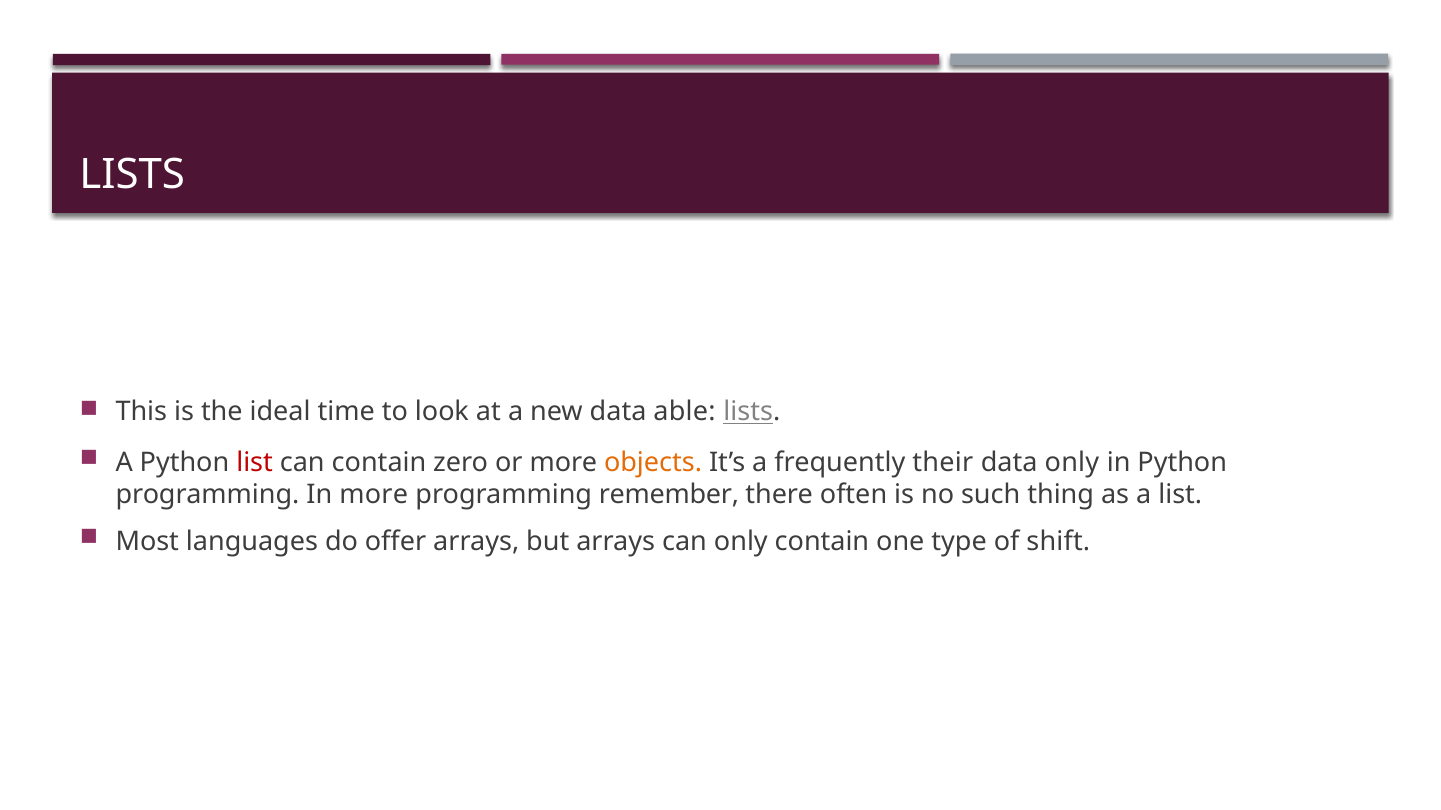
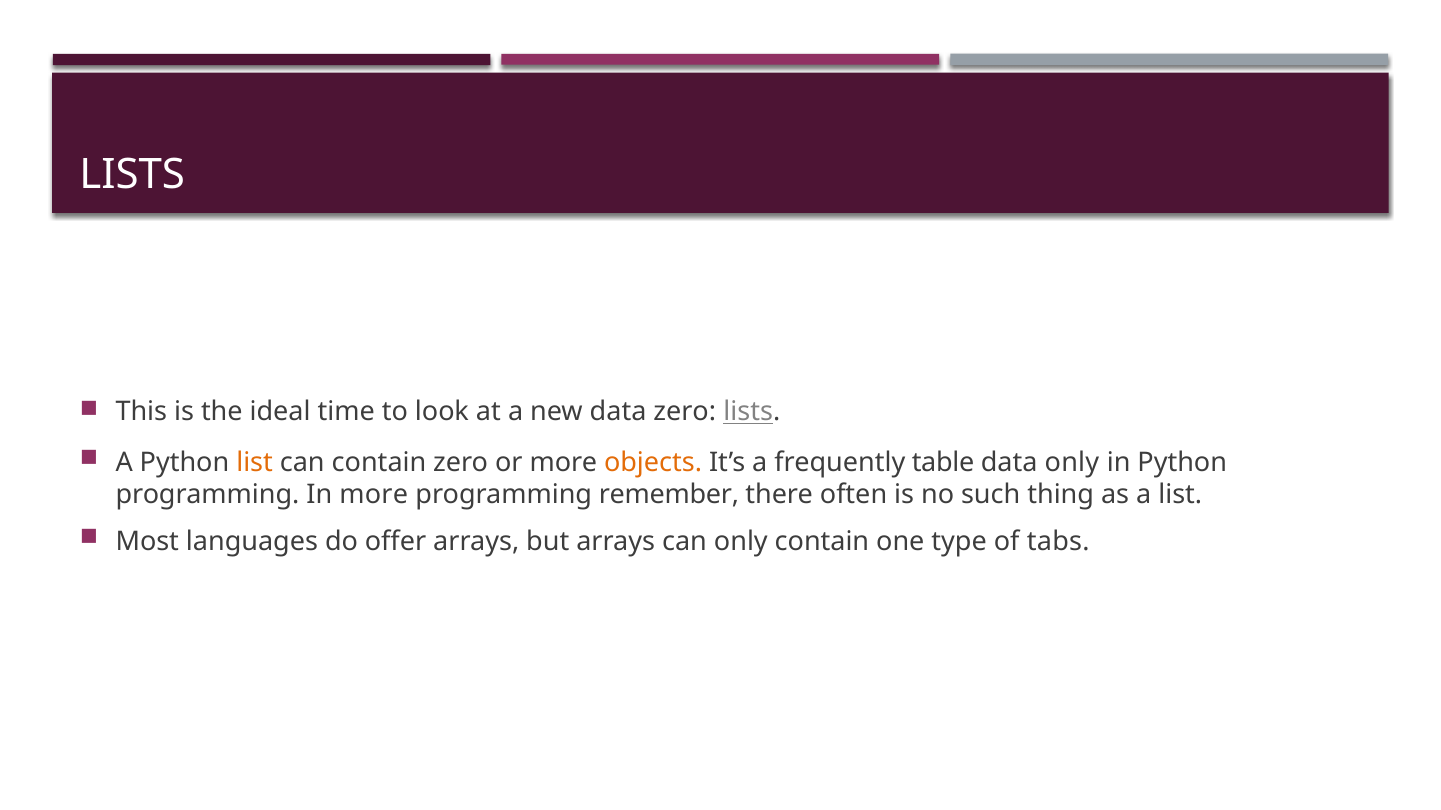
data able: able -> zero (685, 412)
list colour: red -> orange (255, 463)
their: their -> table (943, 463)
shift: shift -> tabs (1058, 542)
